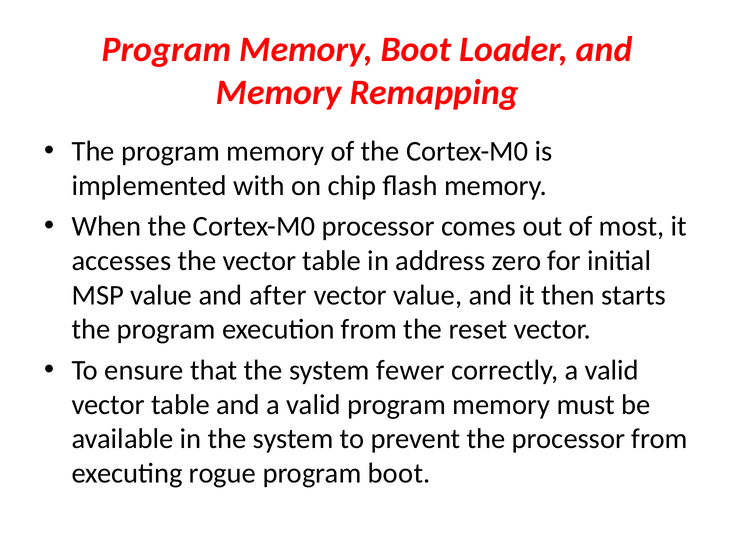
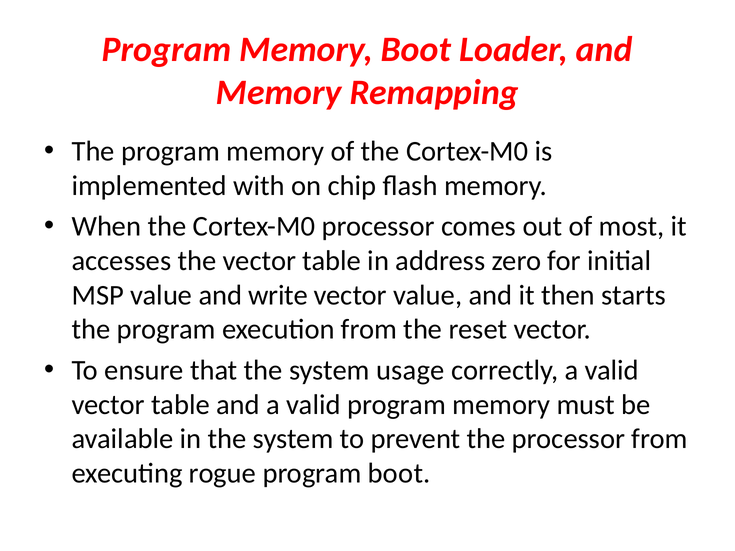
after: after -> write (278, 295)
fewer: fewer -> usage (410, 370)
